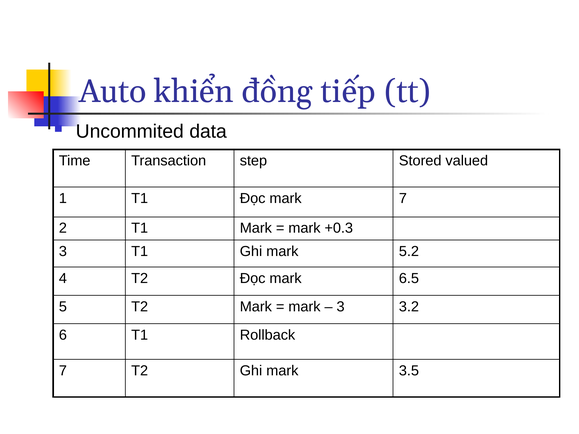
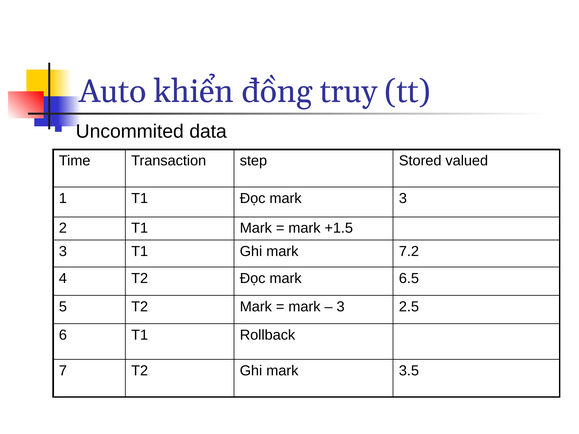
tiếp: tiếp -> truy (349, 92)
mark 7: 7 -> 3 (403, 198)
+0.3: +0.3 -> +1.5 (339, 228)
5.2: 5.2 -> 7.2 (409, 251)
3.2: 3.2 -> 2.5 (409, 307)
